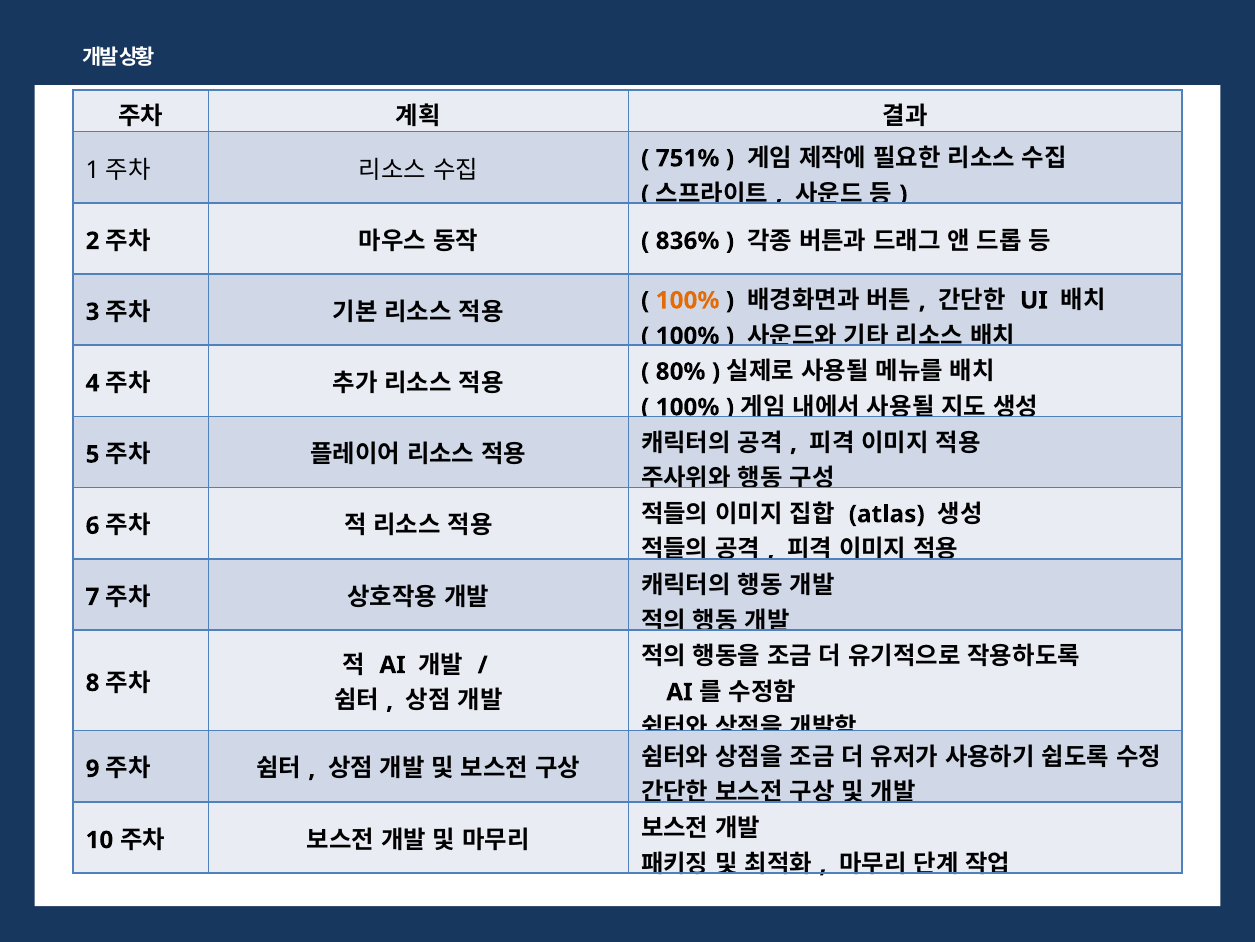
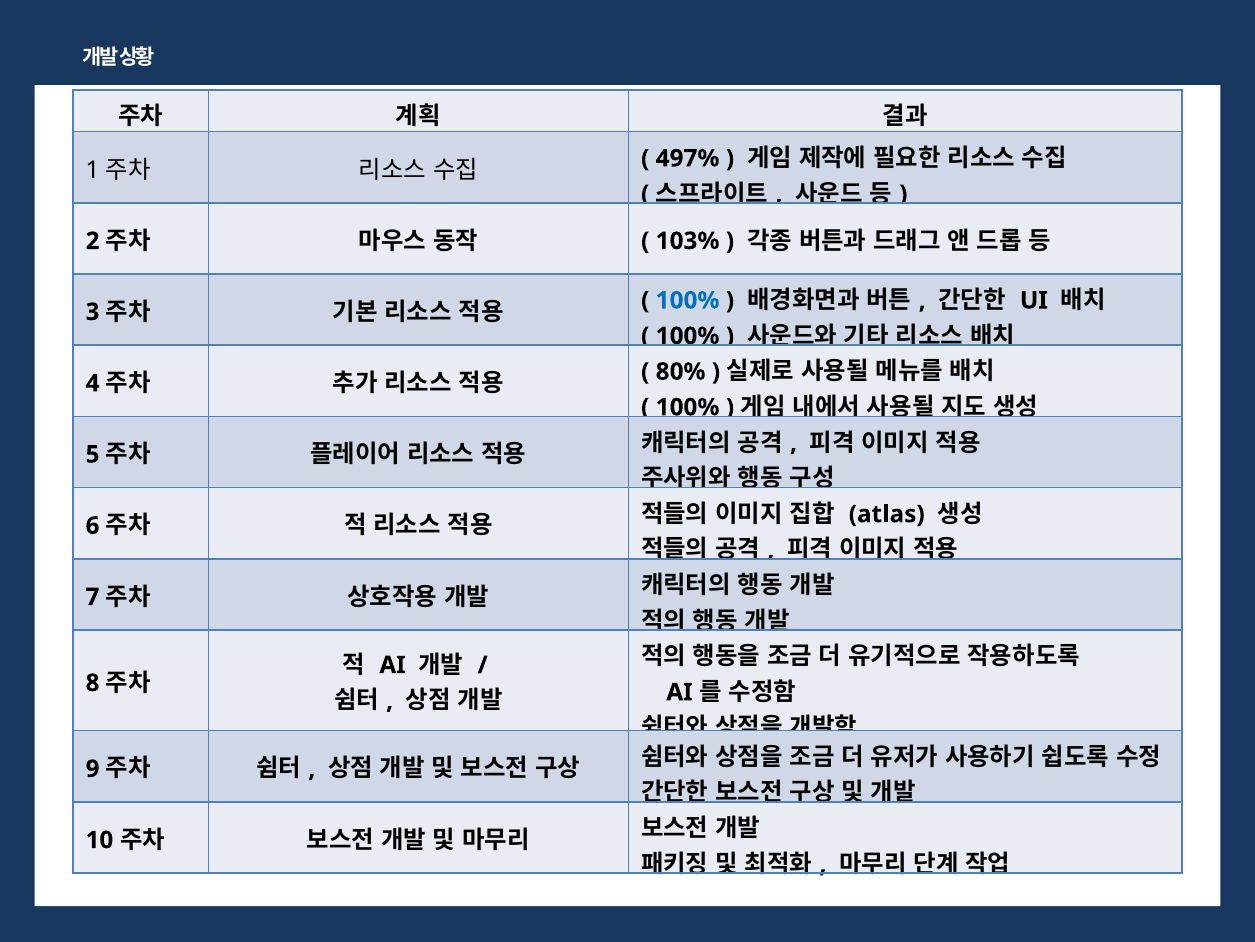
751%: 751% -> 497% (688, 158)
836%: 836% -> 103% (688, 241)
100% colour: orange -> blue (688, 300)
